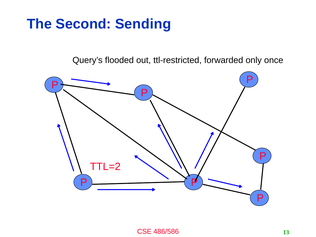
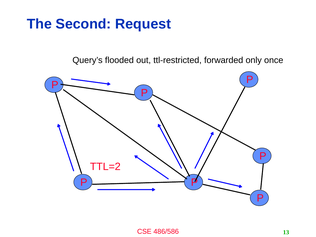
Sending: Sending -> Request (143, 24)
